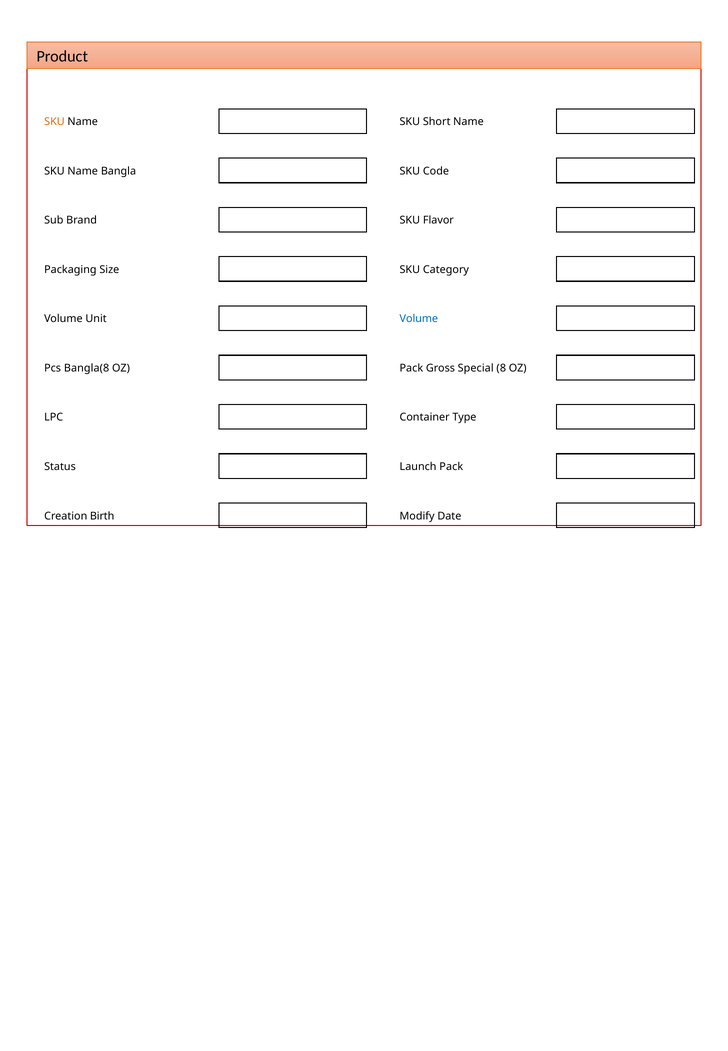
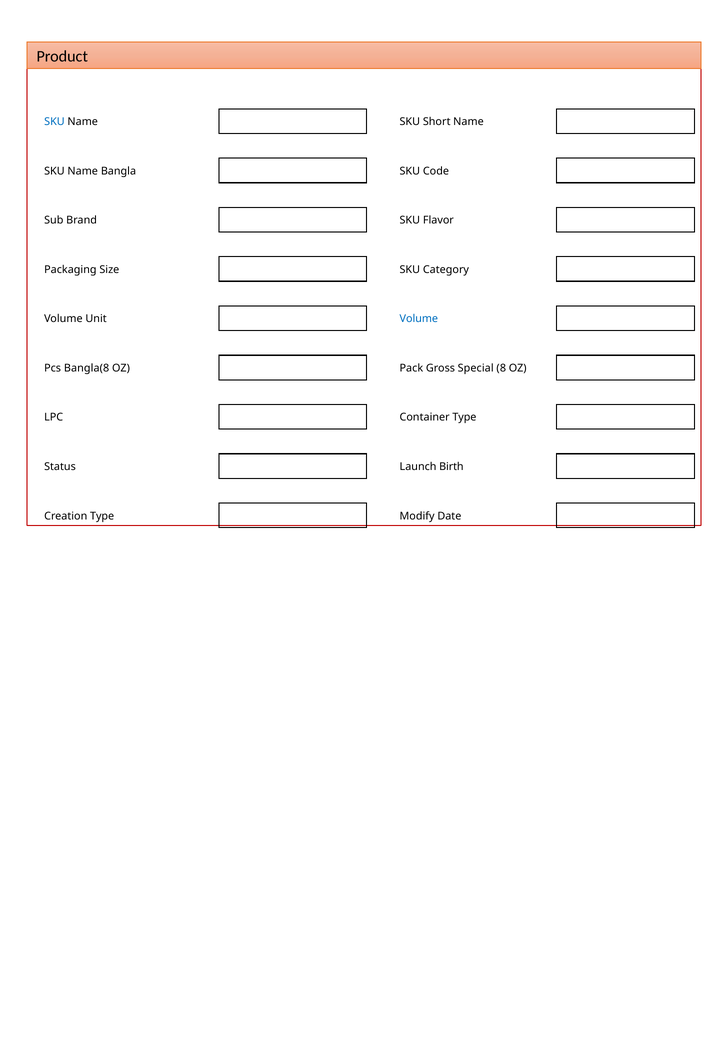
SKU colour: orange -> blue (54, 122)
Launch Pack: Pack -> Birth (451, 467)
Creation Birth: Birth -> Type (102, 516)
